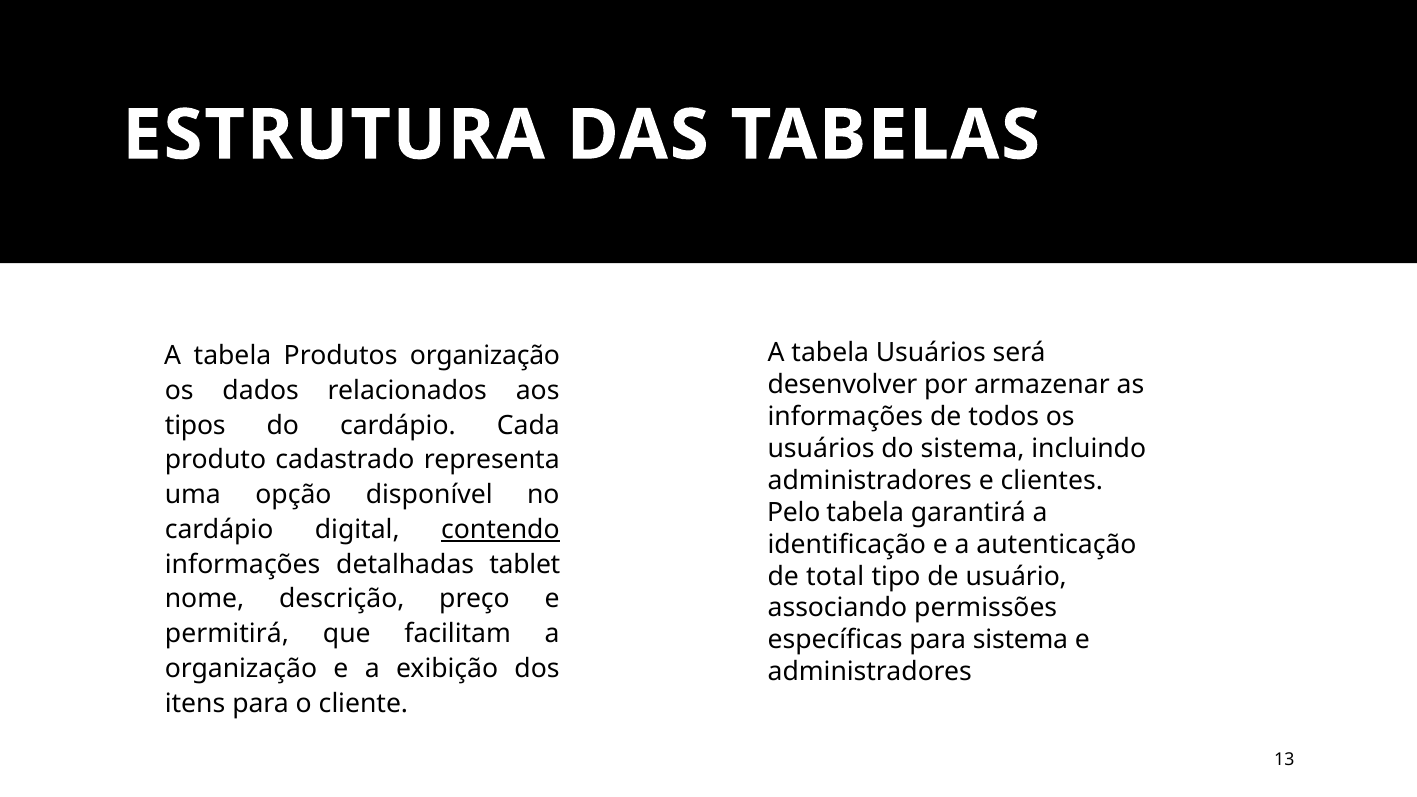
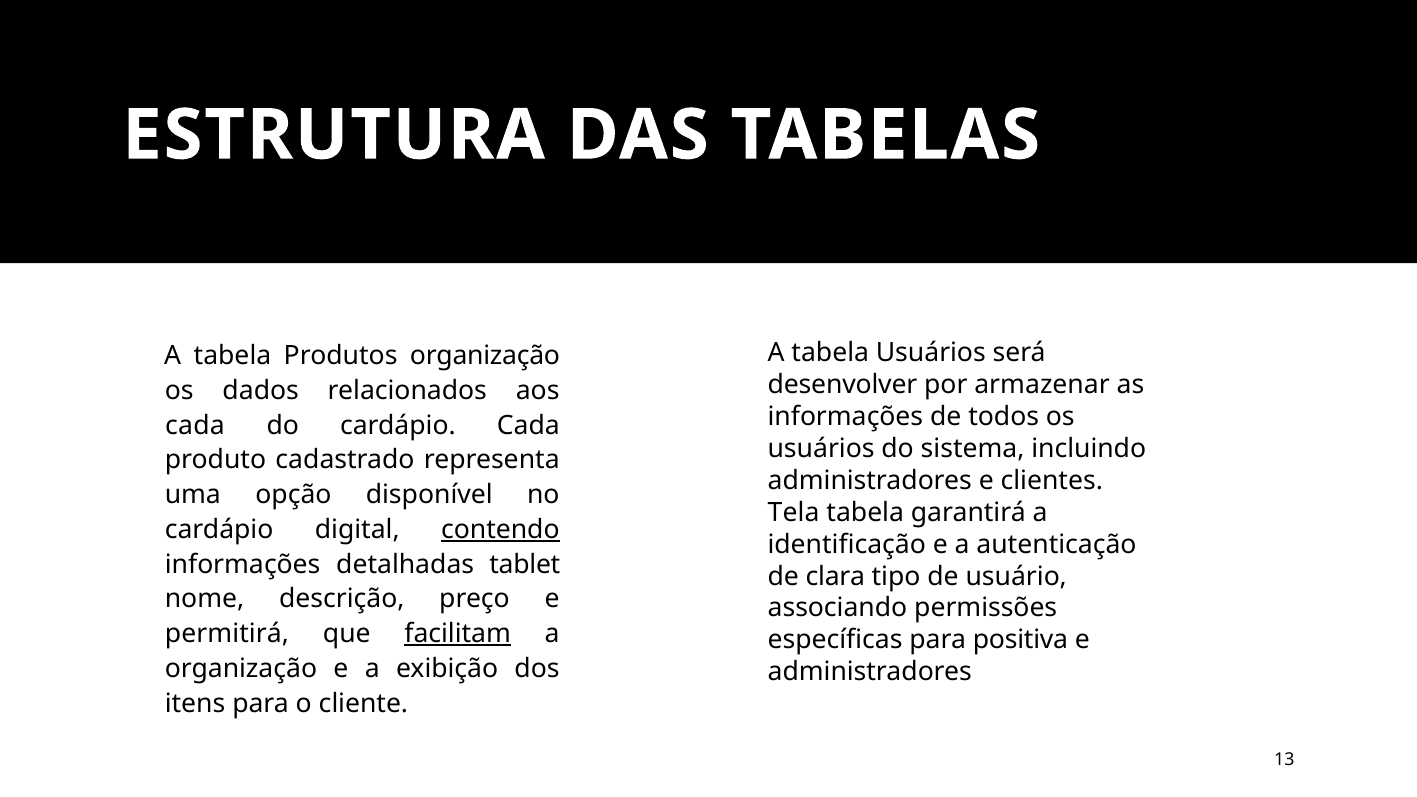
tipos: tipos -> cada (195, 425)
Pelo: Pelo -> Tela (794, 513)
total: total -> clara (835, 576)
facilitam underline: none -> present (458, 634)
para sistema: sistema -> positiva (1021, 640)
